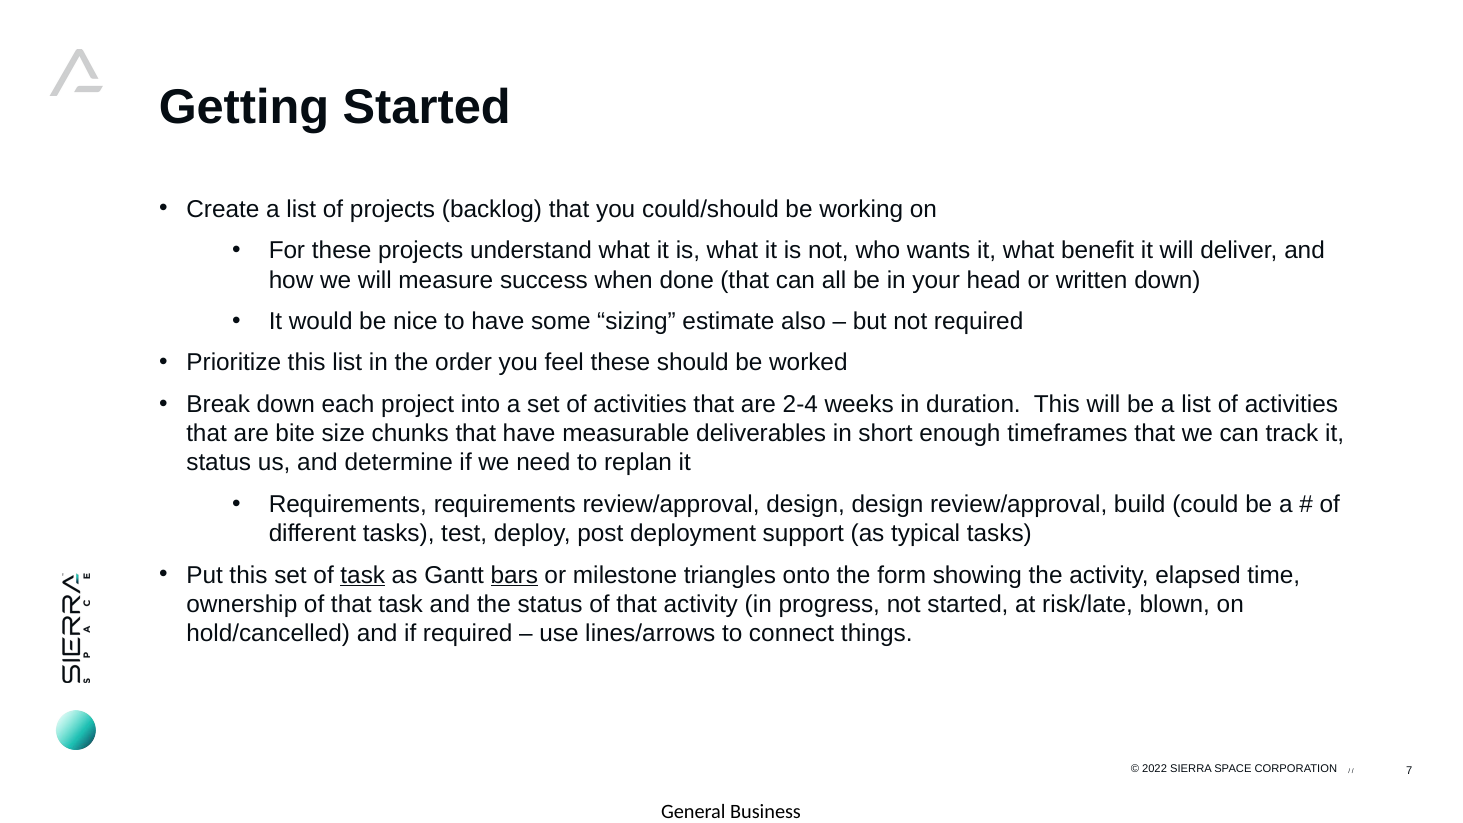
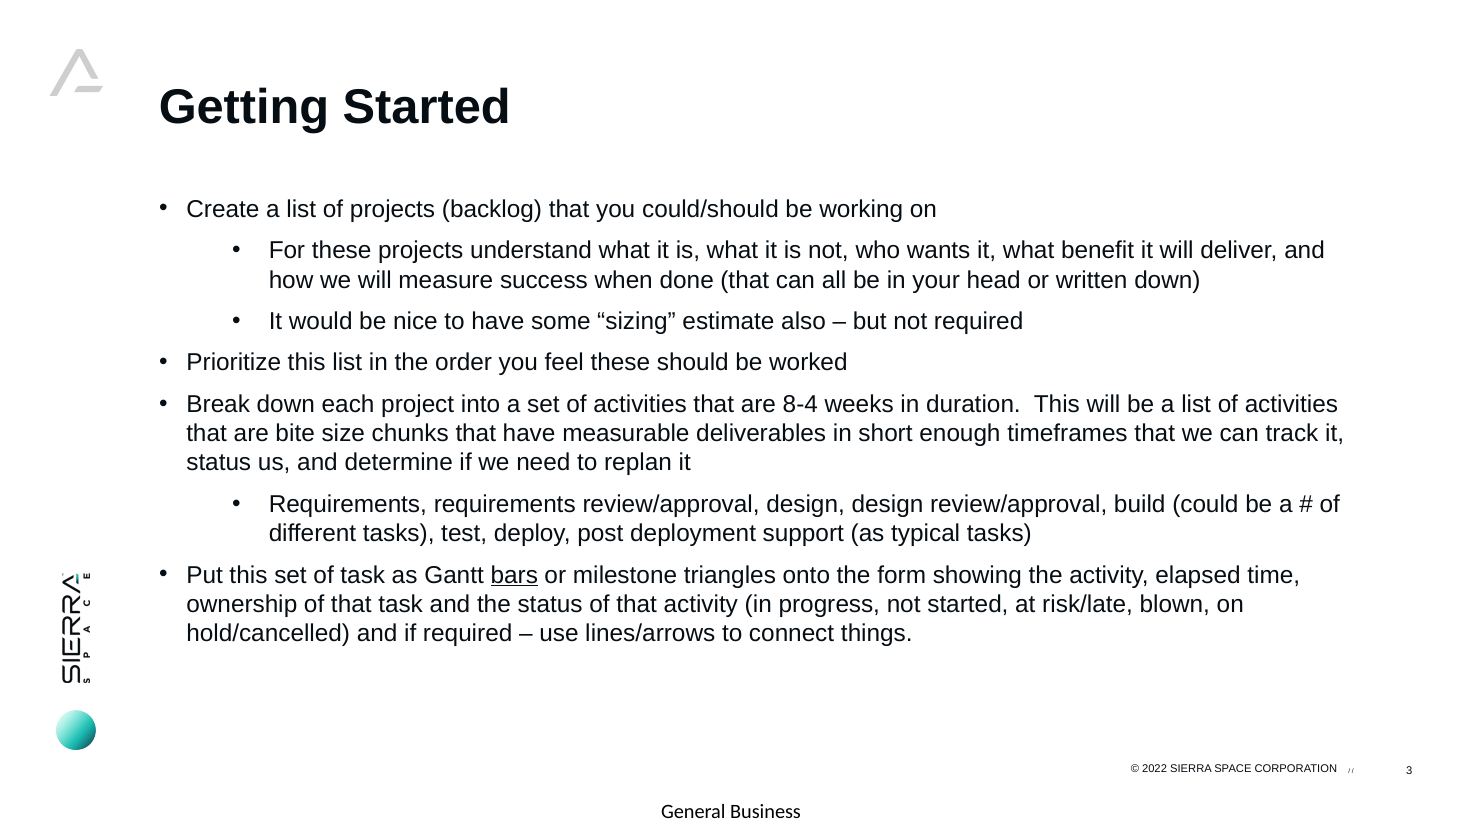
2-4: 2-4 -> 8-4 (800, 404)
task underline: present -> none (363, 575)
7: 7 -> 3 (1409, 770)
